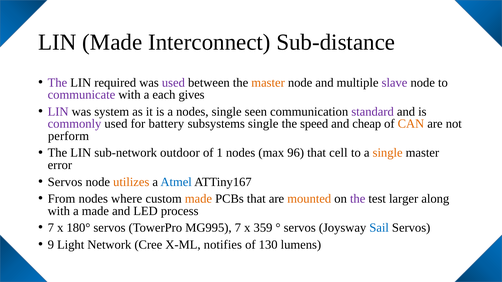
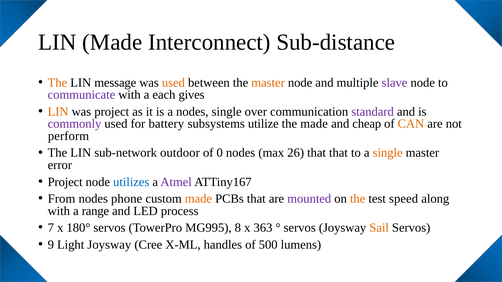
The colour: purple -> orange (57, 83)
required: required -> message (115, 83)
used colour: purple -> orange (173, 83)
LIN colour: purple -> orange (58, 112)
was system: system -> project (112, 112)
seen: seen -> over (256, 112)
subsystems single: single -> utilize (263, 124)
the speed: speed -> made (314, 124)
1: 1 -> 0 (220, 153)
96: 96 -> 26 (296, 153)
that cell: cell -> that (338, 153)
Servos: Servos -> Project (65, 182)
utilizes colour: orange -> blue (131, 182)
Atmel colour: blue -> purple (176, 182)
where: where -> phone (127, 199)
mounted colour: orange -> purple (309, 199)
the colour: purple -> orange (358, 199)
larger: larger -> speed (404, 199)
a made: made -> range (95, 211)
MG995 7: 7 -> 8 (238, 228)
359: 359 -> 363 (263, 228)
Sail colour: blue -> orange (379, 228)
Network: Network -> Joysway (109, 245)
notifies: notifies -> handles (223, 245)
130: 130 -> 500 (268, 245)
